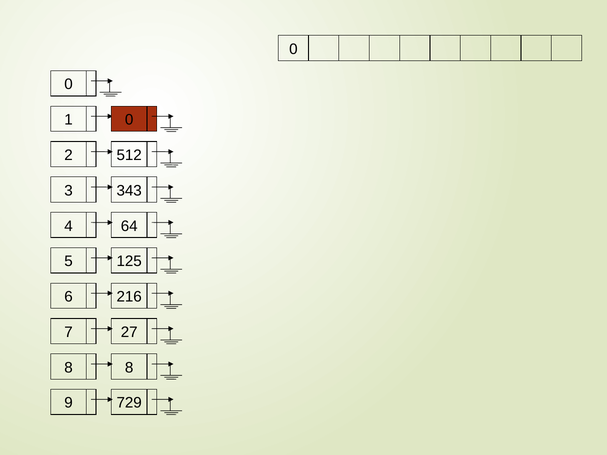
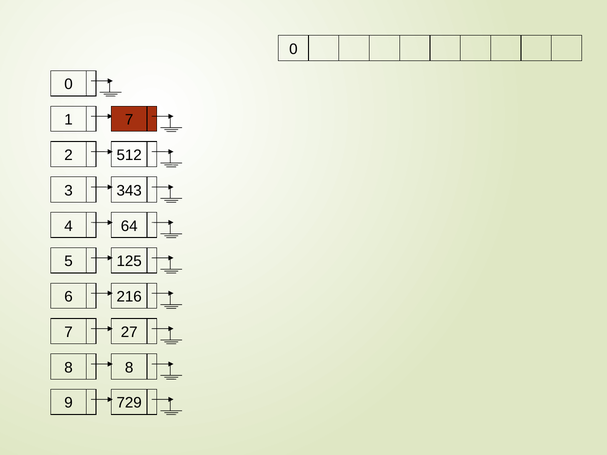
1 0: 0 -> 7 (129, 120)
